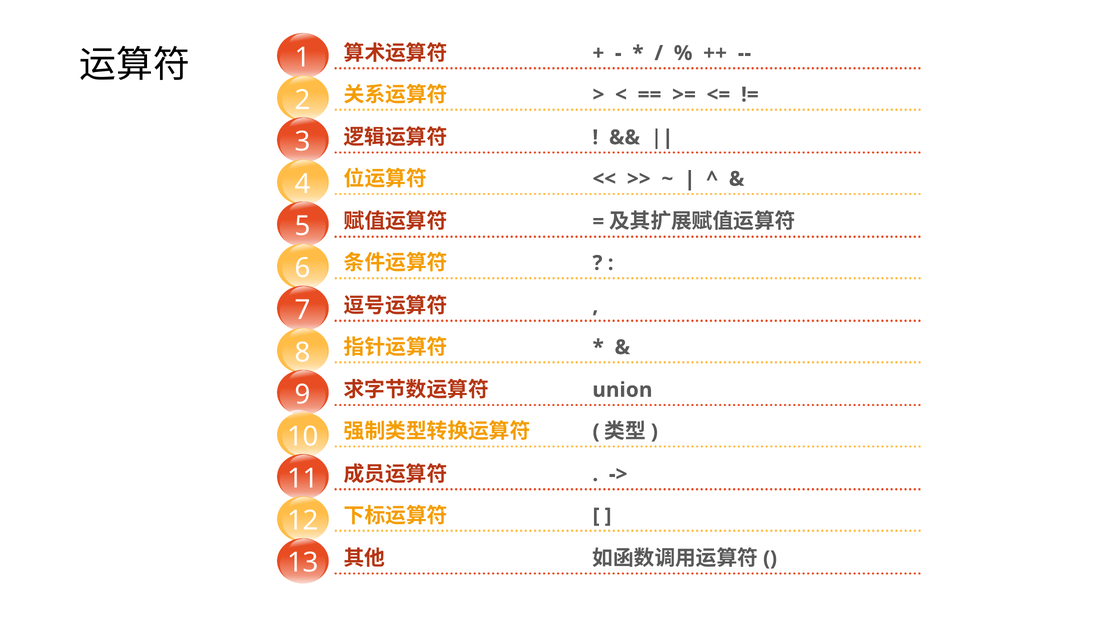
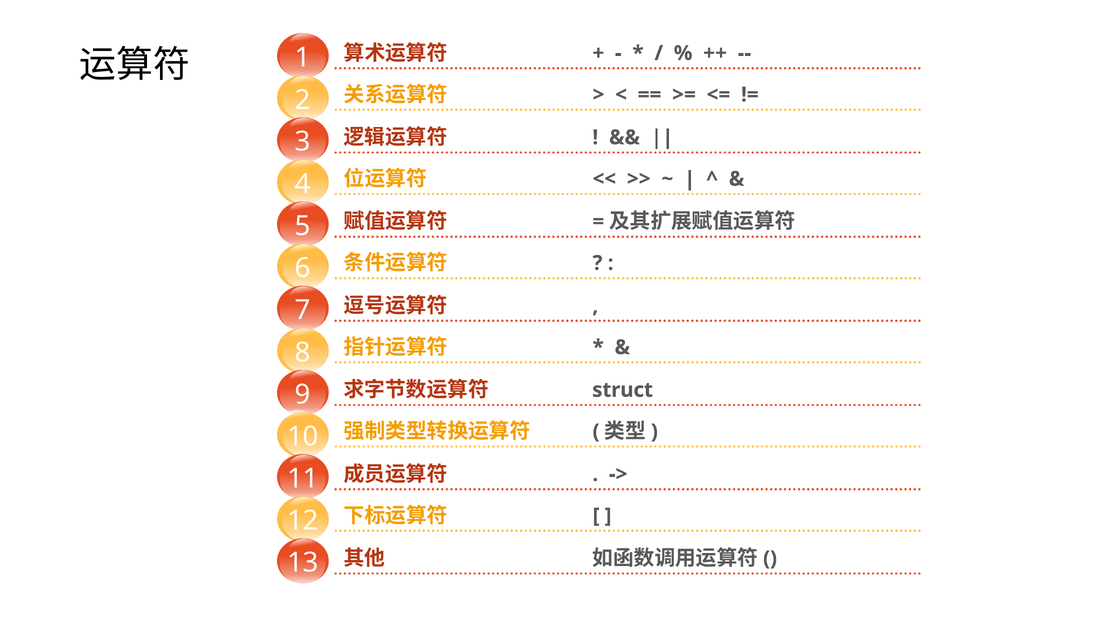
union: union -> struct (623, 390)
